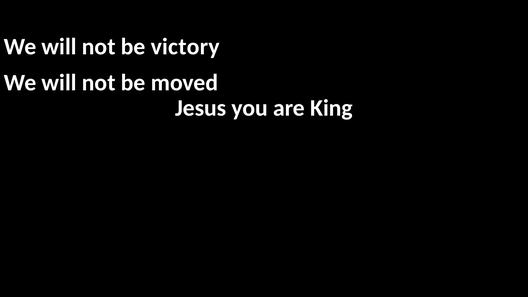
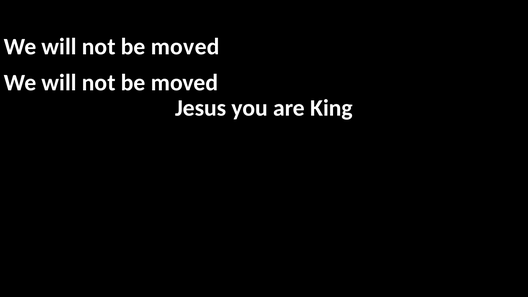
victory: victory -> moved (185, 47)
